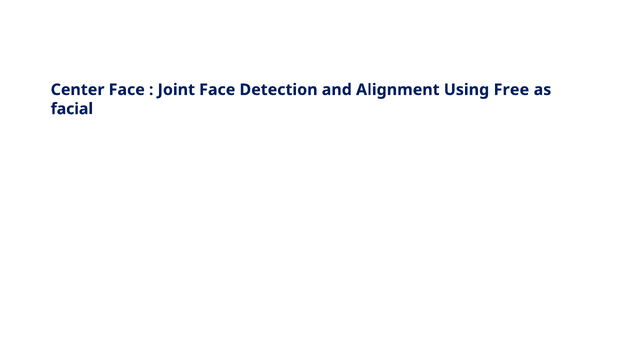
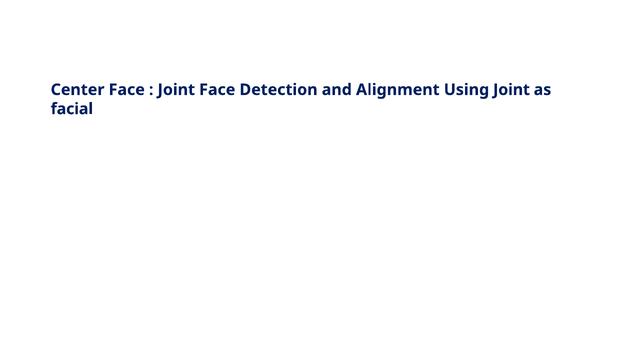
Using Free: Free -> Joint (512, 90)
